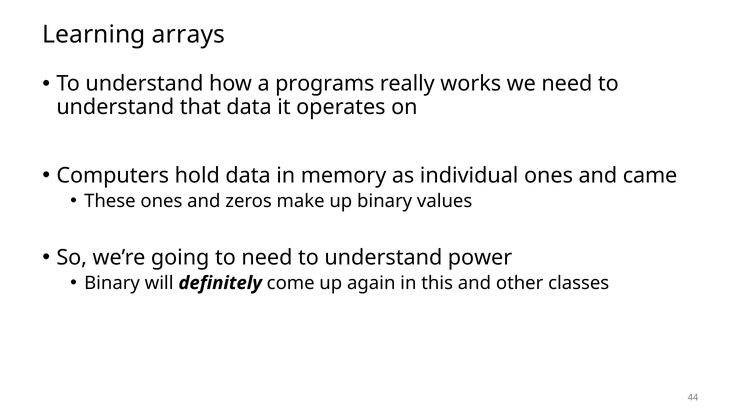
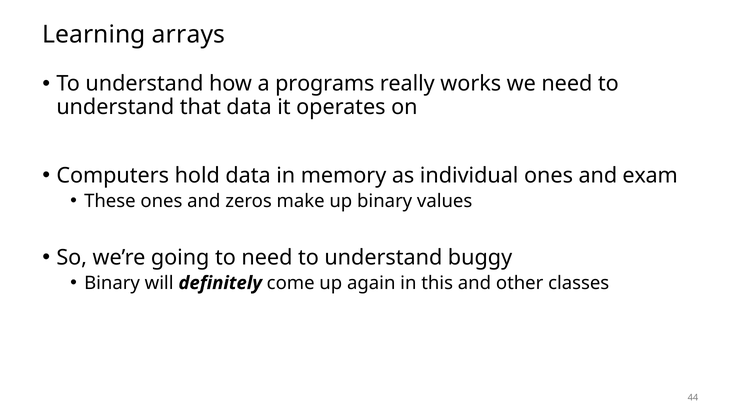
came: came -> exam (650, 175)
power: power -> buggy (480, 257)
